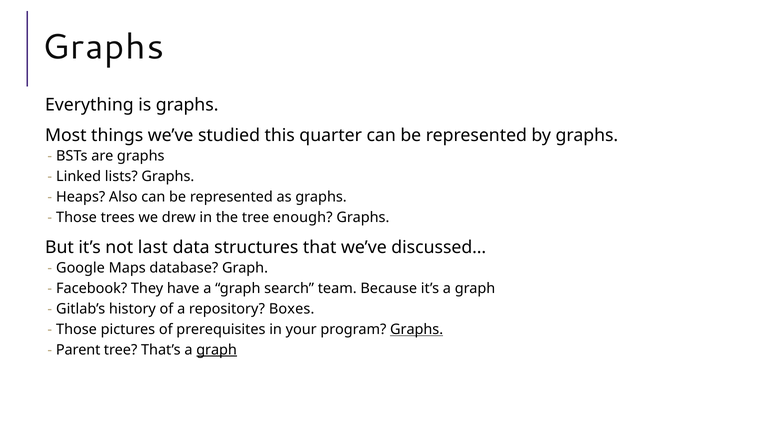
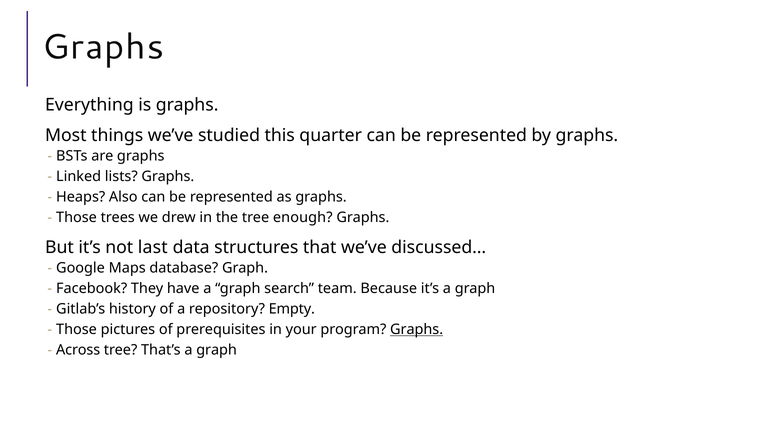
Boxes: Boxes -> Empty (292, 309)
Parent: Parent -> Across (78, 350)
graph underline: present -> none (217, 350)
